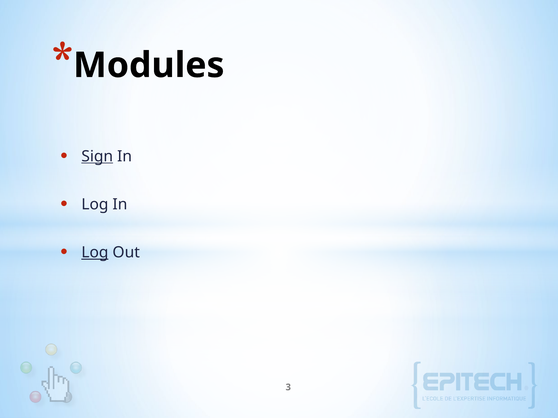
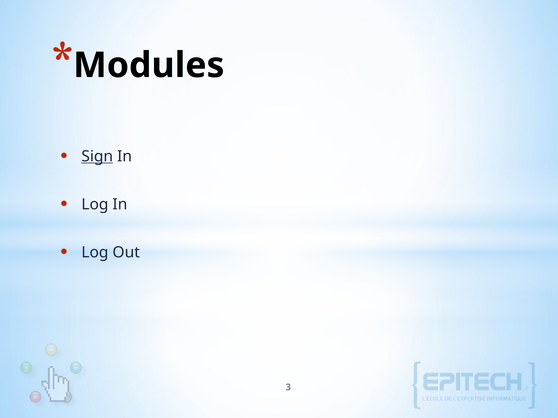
Log underline: present -> none (95, 253)
